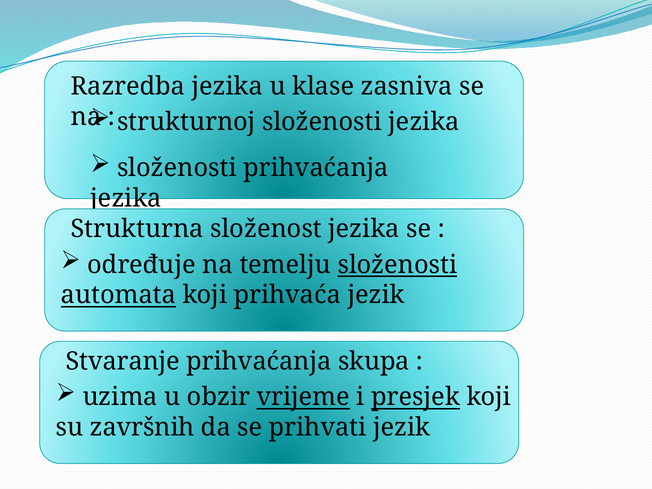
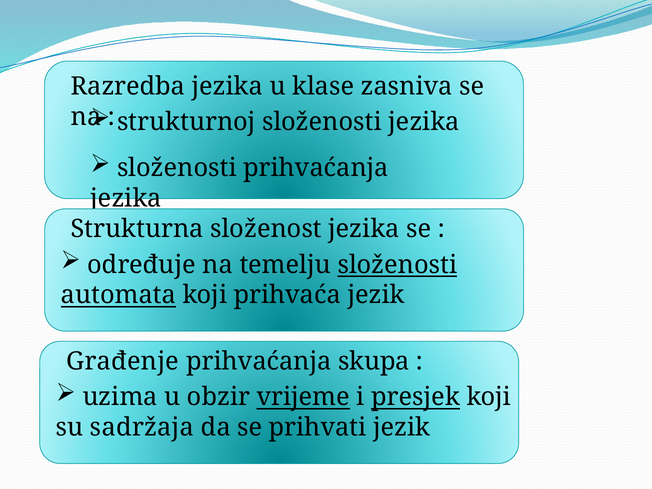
Stvaranje: Stvaranje -> Građenje (123, 361)
završnih: završnih -> sadržaja (142, 428)
